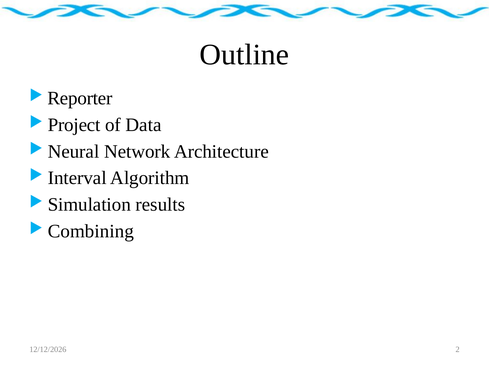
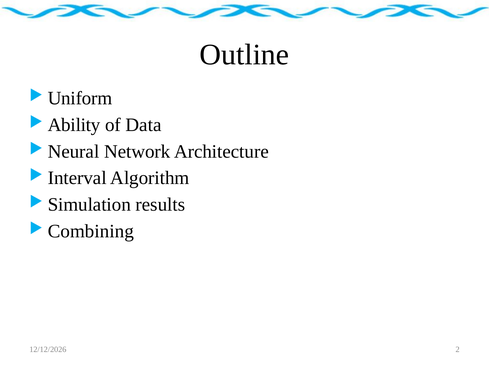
Reporter: Reporter -> Uniform (80, 98)
Project: Project -> Ability (74, 125)
